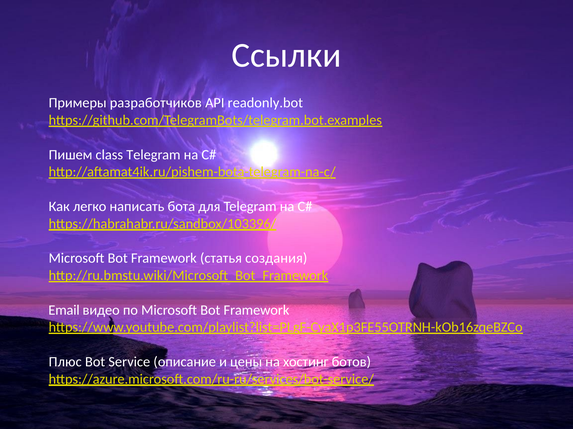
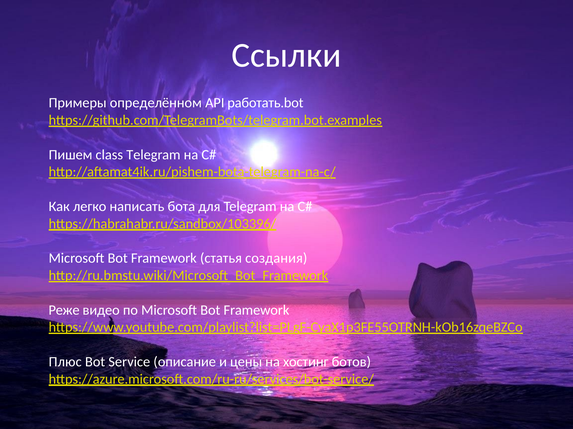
разработчиков: разработчиков -> определённом (156, 103)
readonly.bot: readonly.bot -> работать.bot (265, 103)
Email: Email -> Реже (64, 311)
